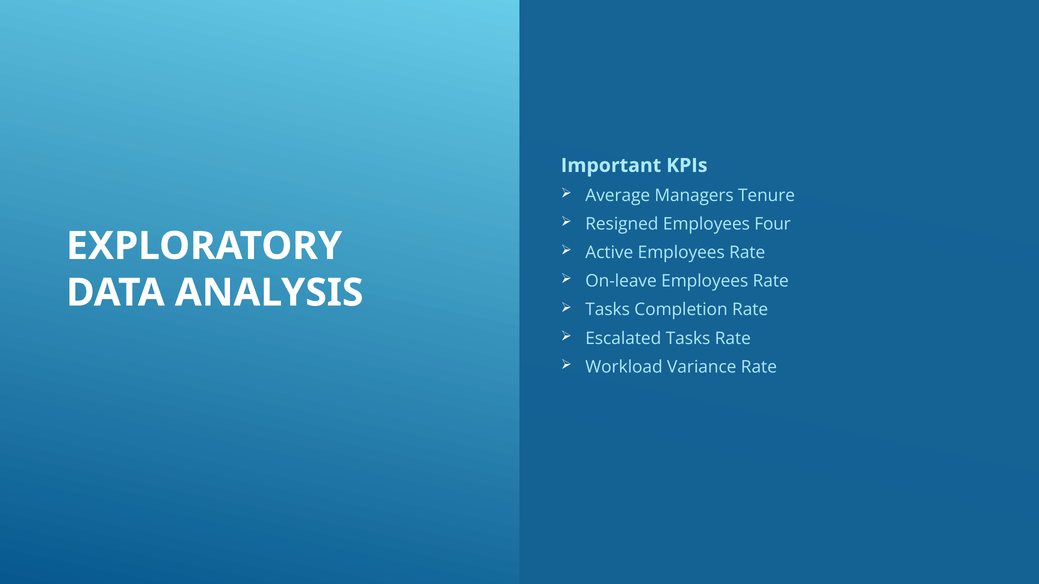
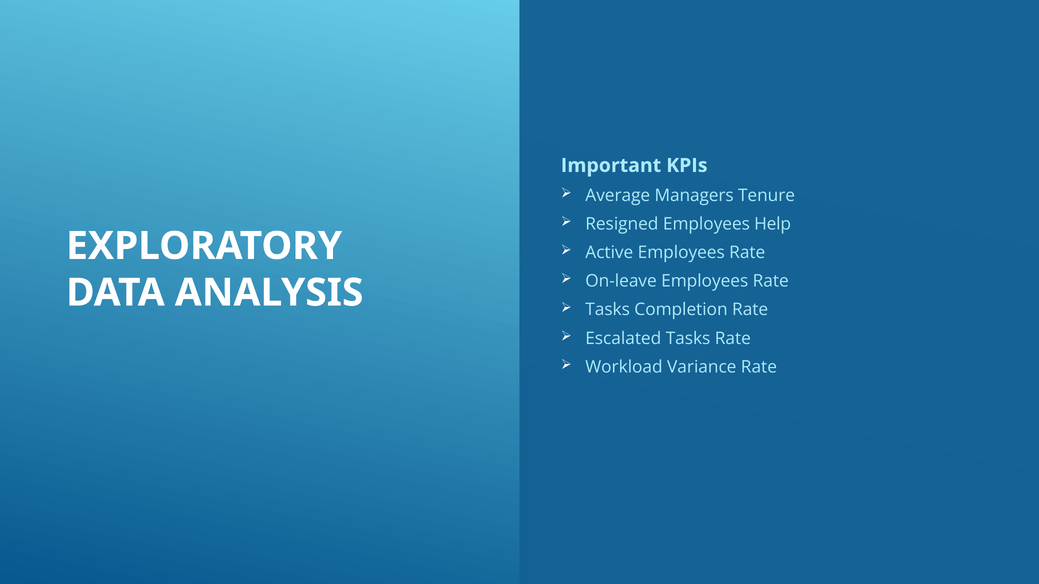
Four: Four -> Help (773, 224)
